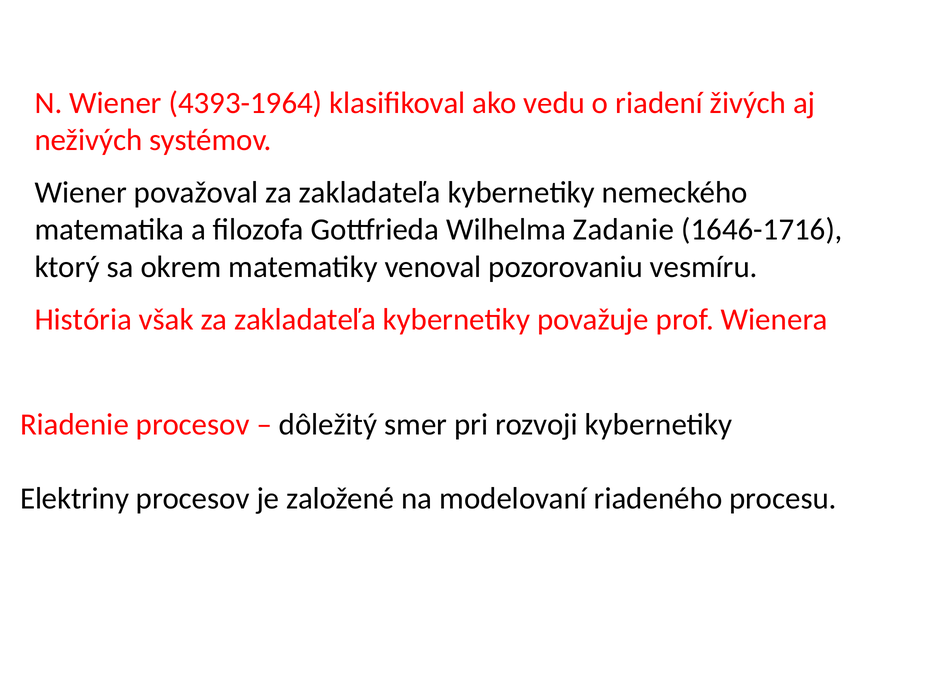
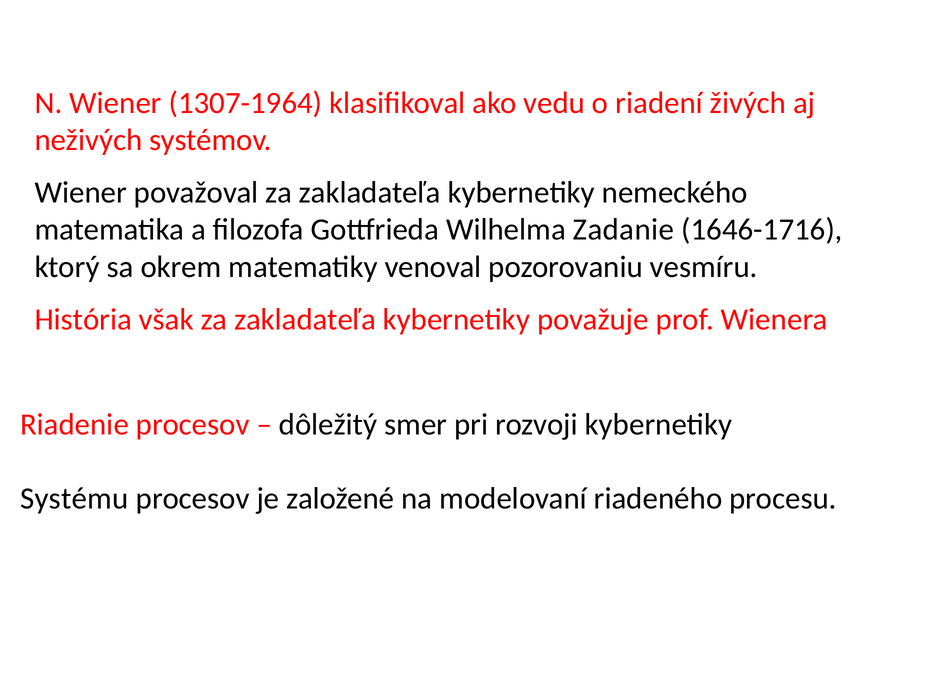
4393-1964: 4393-1964 -> 1307-1964 (245, 103)
Elektriny: Elektriny -> Systému (74, 499)
